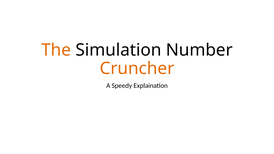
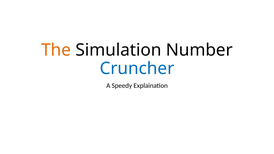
Cruncher colour: orange -> blue (137, 68)
